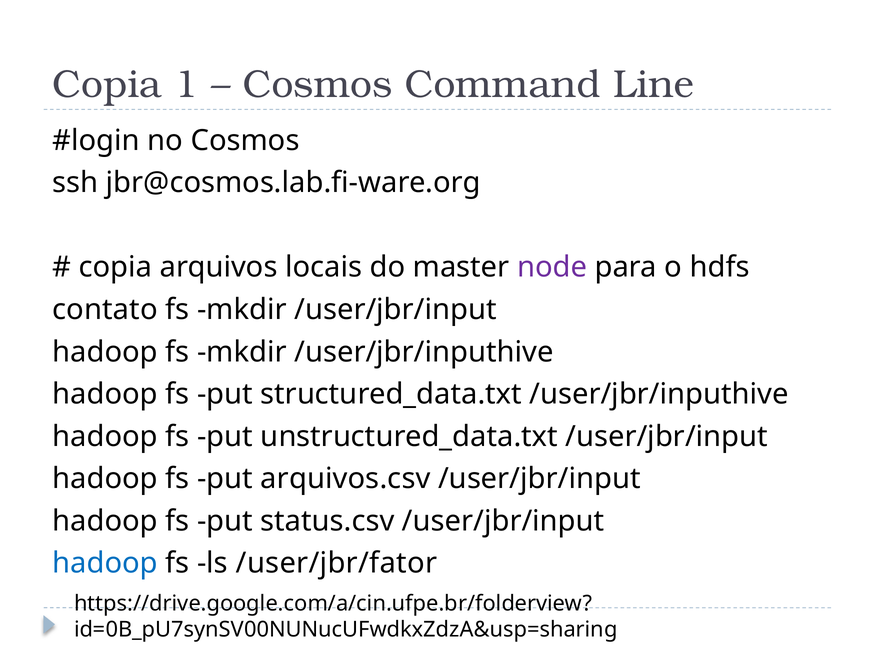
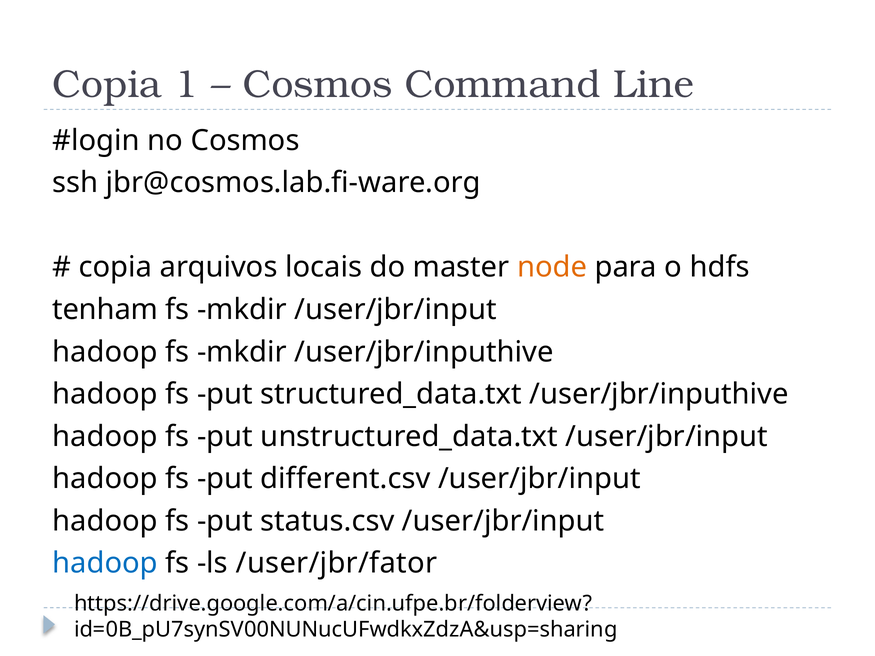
node colour: purple -> orange (552, 267)
contato: contato -> tenham (105, 310)
arquivos.csv: arquivos.csv -> different.csv (345, 479)
